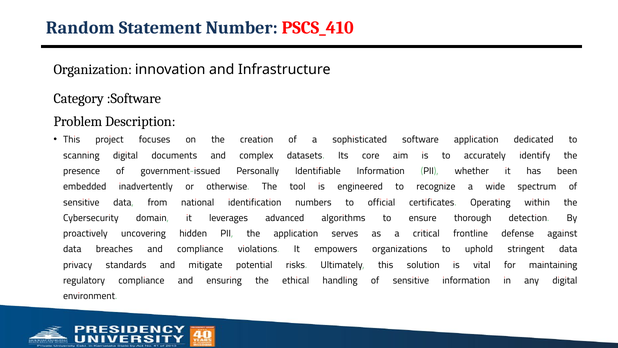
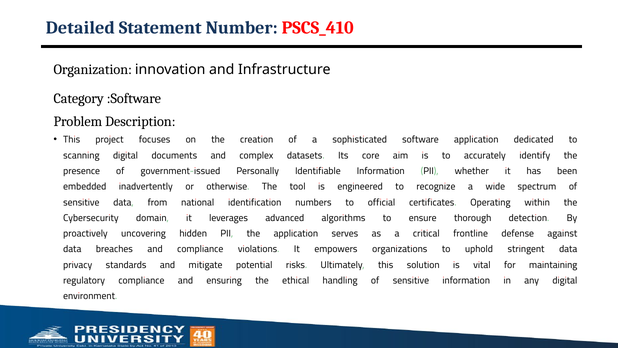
Random: Random -> Detailed (80, 28)
